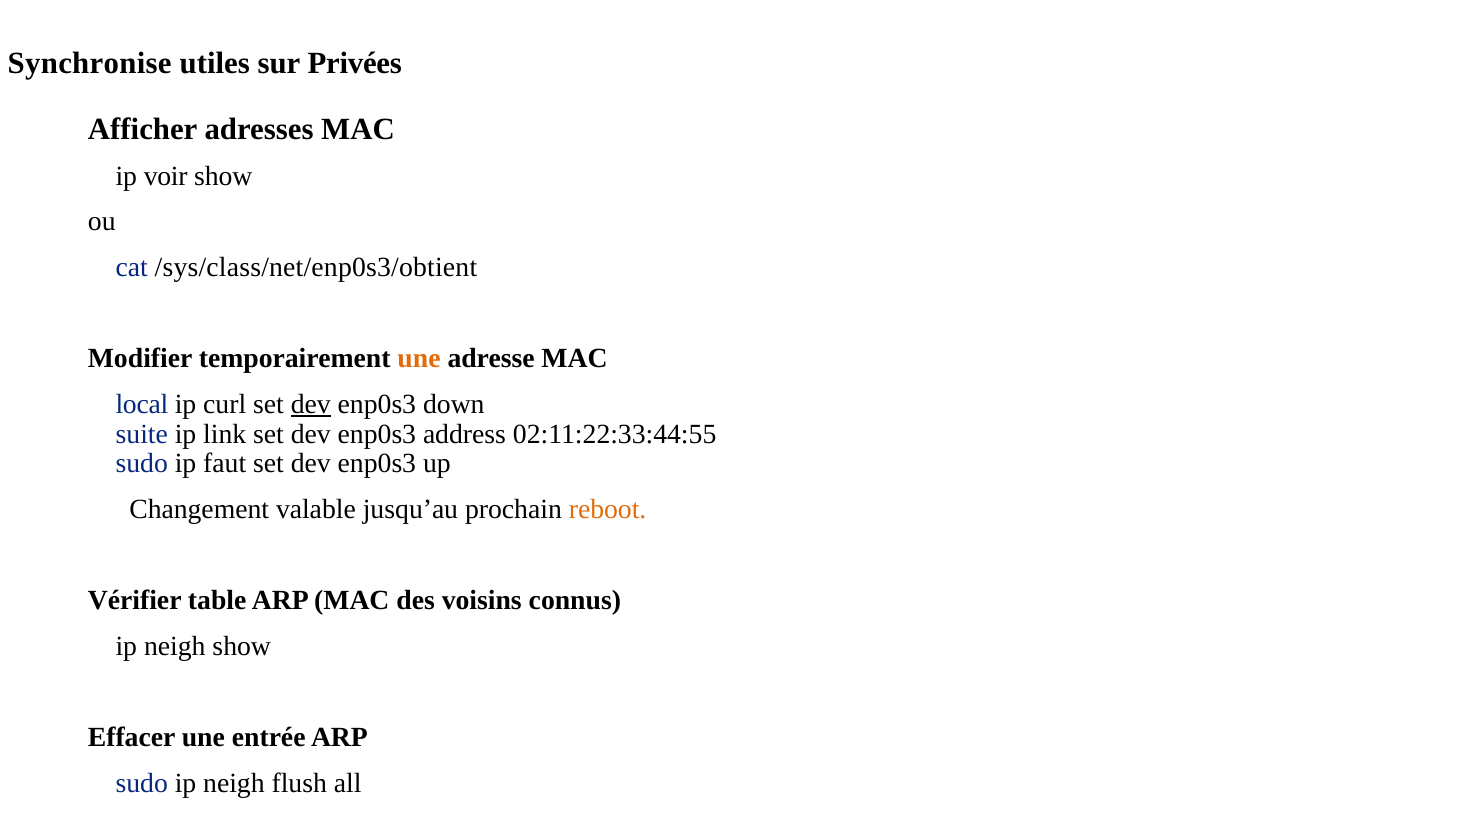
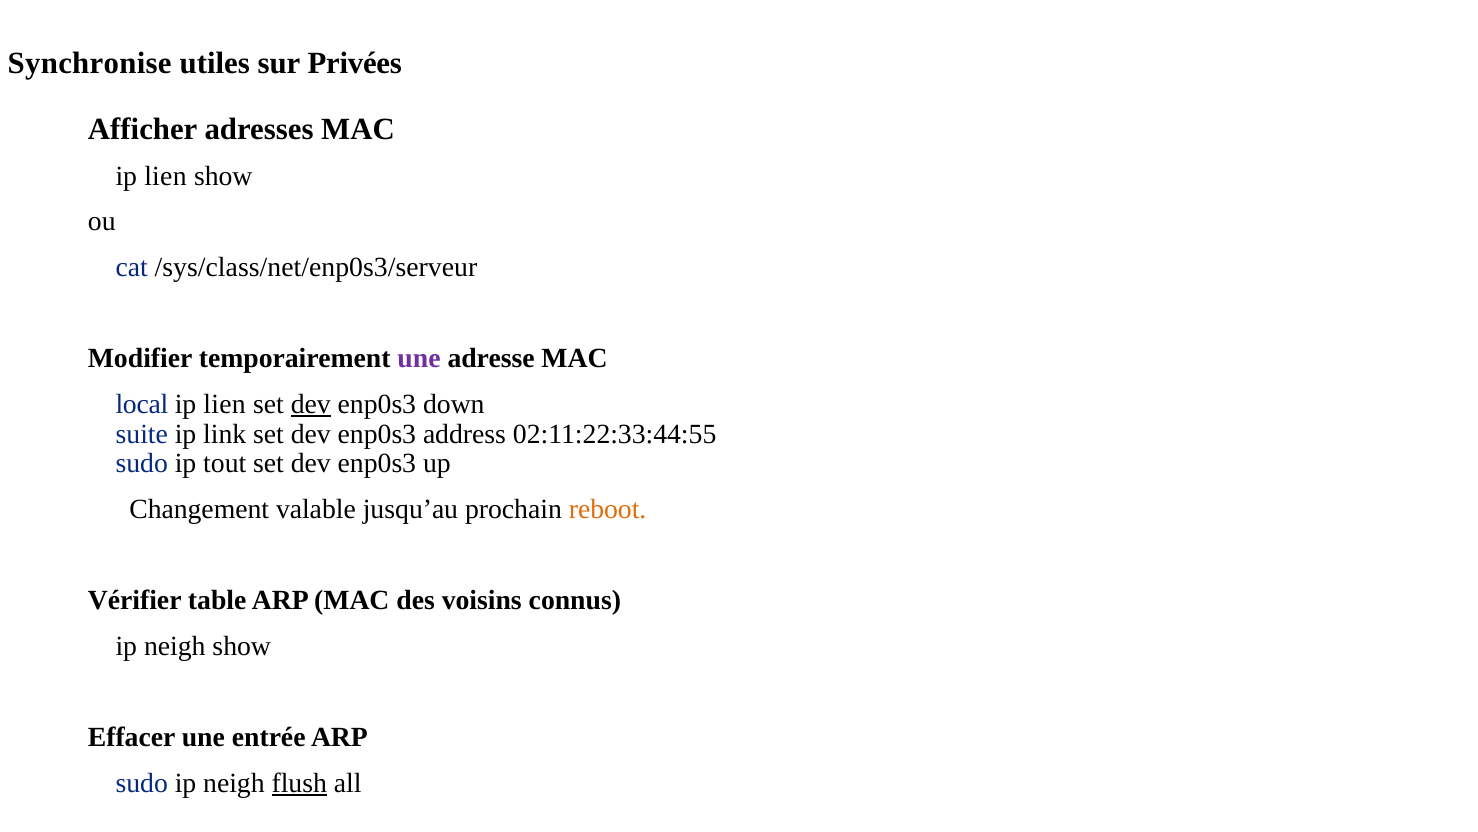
voir: voir -> lien (165, 176)
/sys/class/net/enp0s3/obtient: /sys/class/net/enp0s3/obtient -> /sys/class/net/enp0s3/serveur (316, 267)
une colour: orange -> purple (419, 358)
curl: curl -> lien (225, 404)
faut: faut -> tout (225, 463)
flush underline: none -> present (299, 783)
